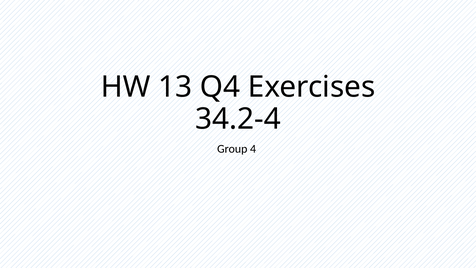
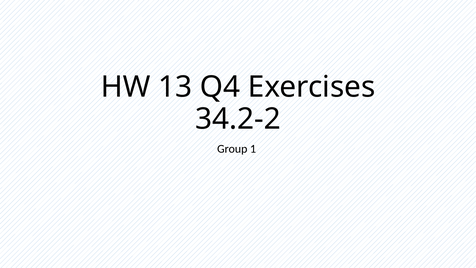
34.2-4: 34.2-4 -> 34.2-2 (238, 119)
4: 4 -> 1 (253, 149)
